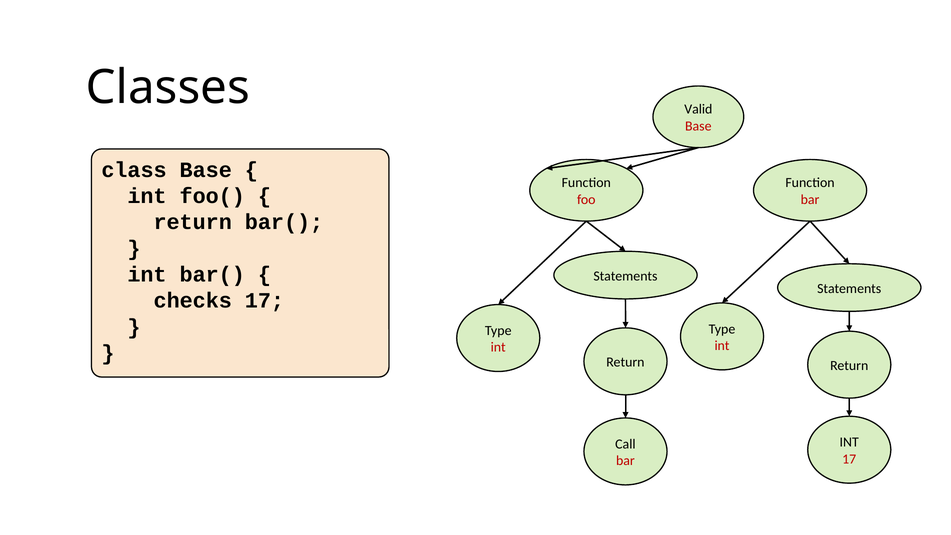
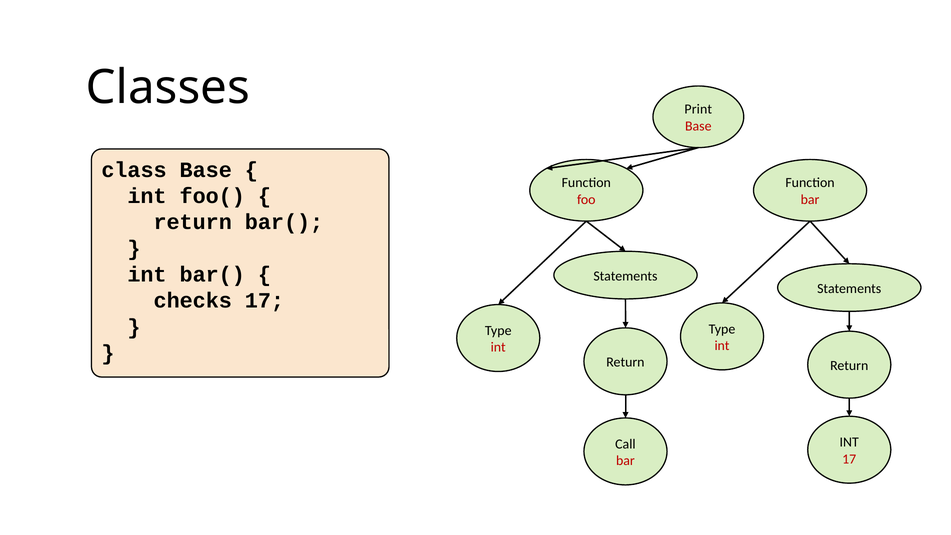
Valid: Valid -> Print (698, 109)
